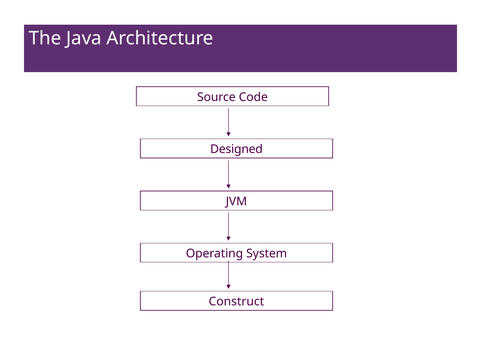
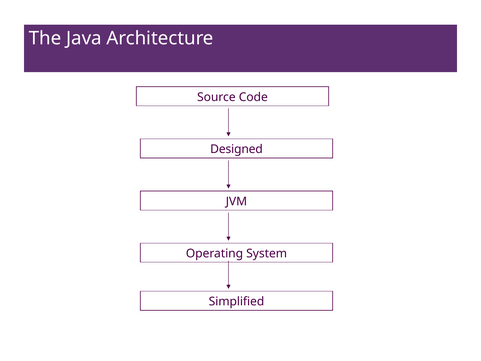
Construct: Construct -> Simplified (236, 301)
